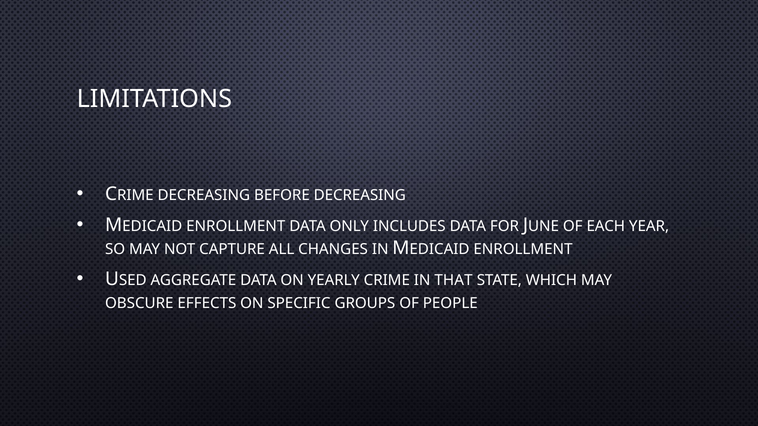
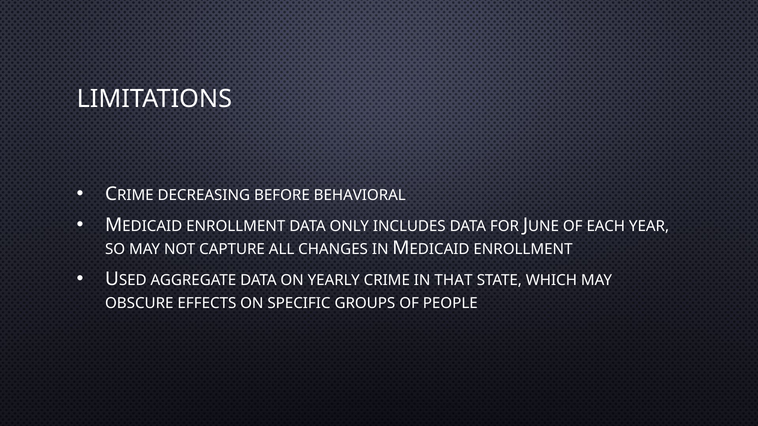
BEFORE DECREASING: DECREASING -> BEHAVIORAL (360, 195)
